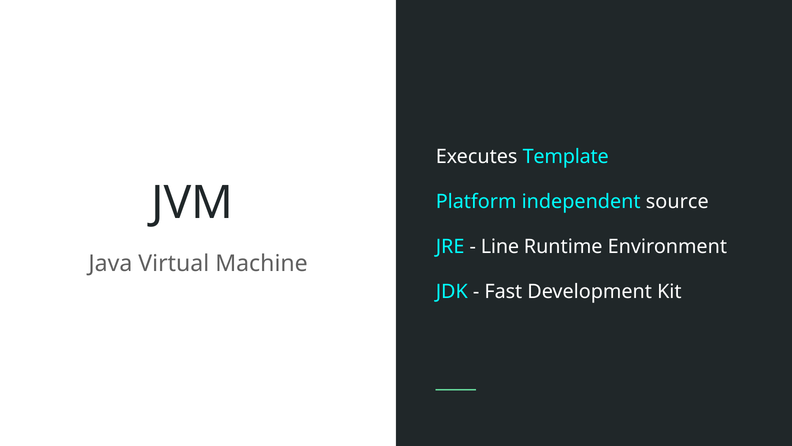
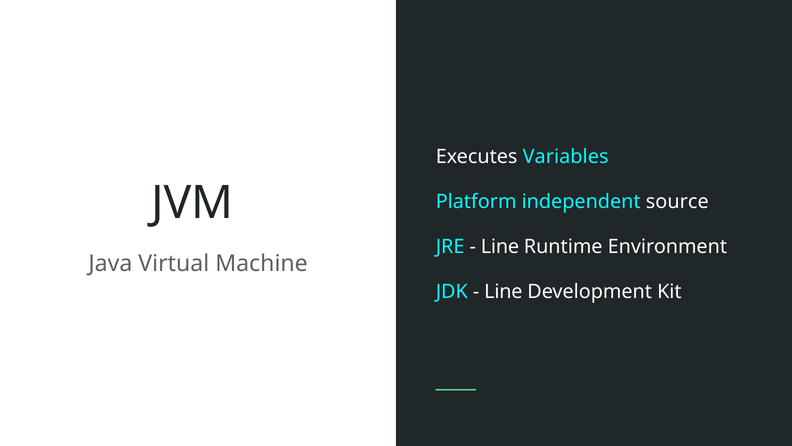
Template: Template -> Variables (566, 157)
Fast: Fast -> Line (503, 291)
